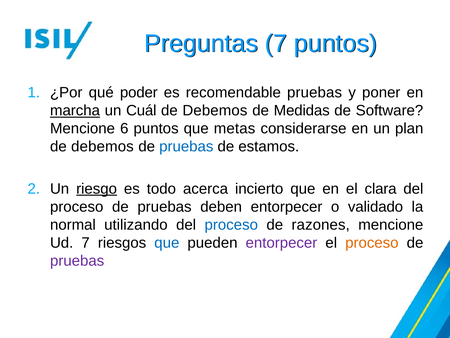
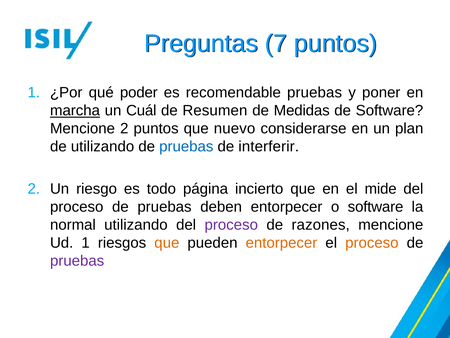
Debemos: Debemos -> Resumen (215, 110)
Mencione 6: 6 -> 2 (124, 128)
metas: metas -> nuevo (235, 128)
debemos: debemos -> utilizando (103, 146)
estamos: estamos -> interferir (269, 146)
riesgo underline: present -> none (97, 188)
acerca: acerca -> página (206, 188)
clara: clara -> mide (381, 188)
o validado: validado -> software (376, 206)
proceso colour: blue -> purple (231, 224)
Ud 7: 7 -> 1 (86, 242)
que colour: blue -> orange (167, 242)
entorpecer colour: purple -> orange (281, 242)
